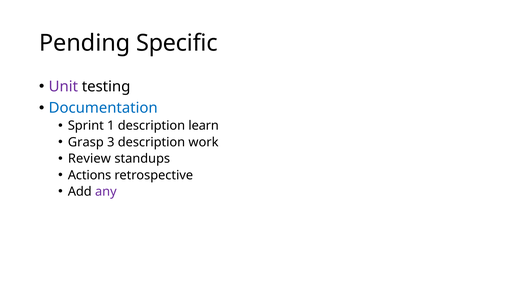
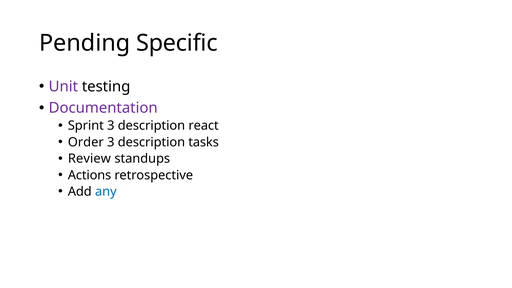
Documentation colour: blue -> purple (103, 108)
Sprint 1: 1 -> 3 (111, 126)
learn: learn -> react (204, 126)
Grasp: Grasp -> Order (86, 142)
work: work -> tasks (204, 142)
any colour: purple -> blue (106, 192)
